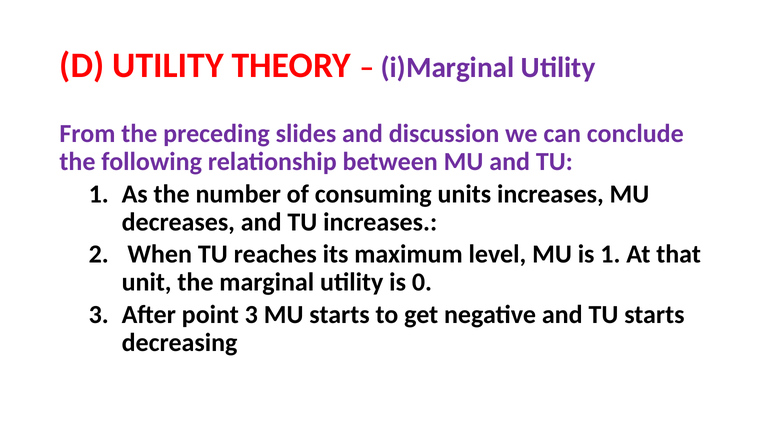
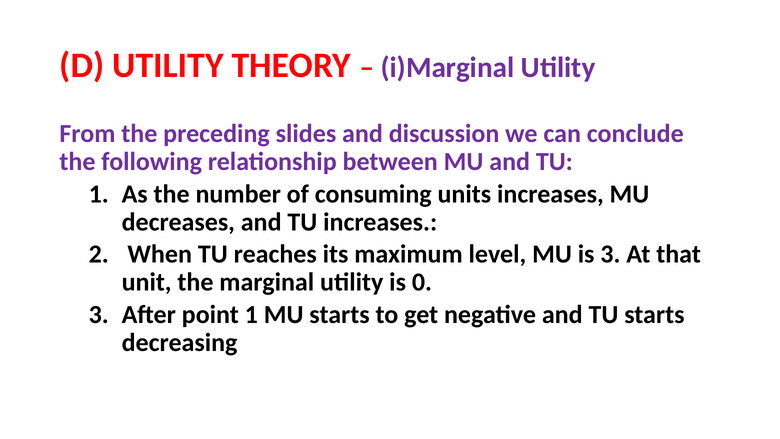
is 1: 1 -> 3 (610, 254)
point 3: 3 -> 1 (251, 314)
